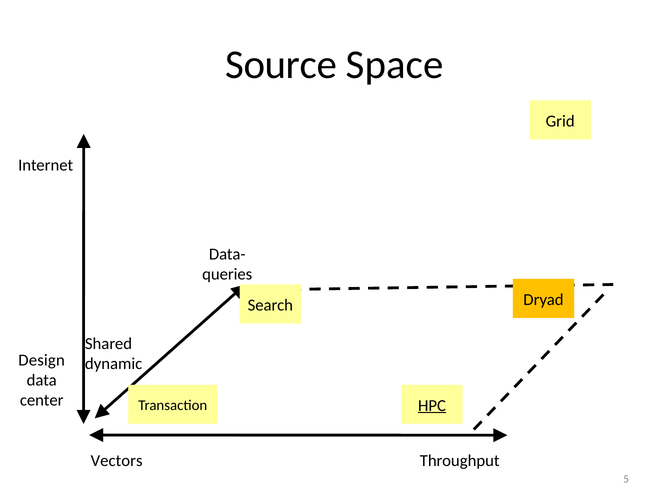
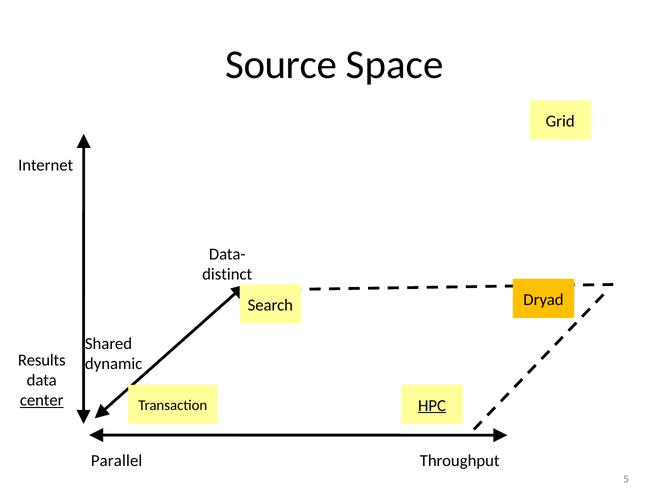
queries: queries -> distinct (227, 274)
Design: Design -> Results (42, 360)
center underline: none -> present (42, 400)
Vectors: Vectors -> Parallel (117, 460)
